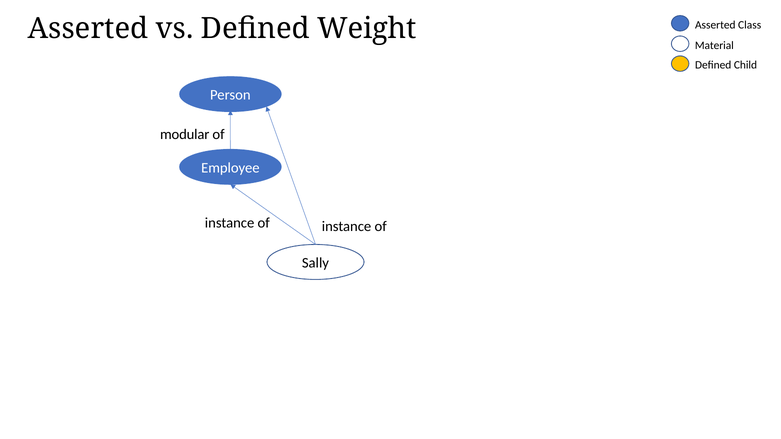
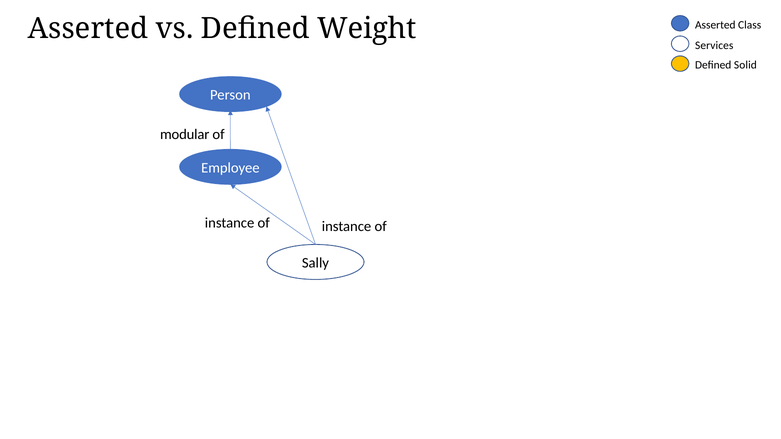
Material: Material -> Services (714, 45)
Child: Child -> Solid (745, 65)
